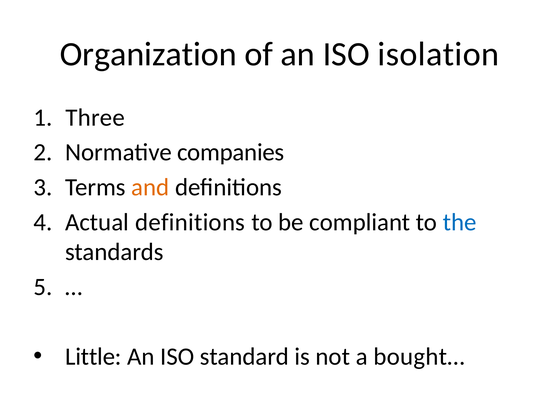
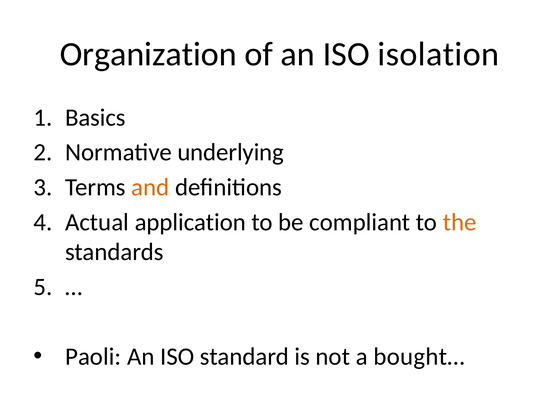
Three: Three -> Basics (95, 117)
companies: companies -> underlying (231, 152)
Actual definitions: definitions -> application (190, 222)
the colour: blue -> orange (460, 222)
Little: Little -> Paoli (93, 357)
